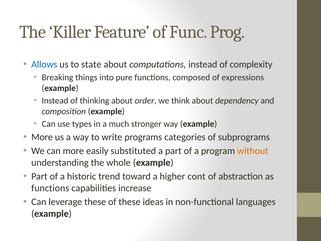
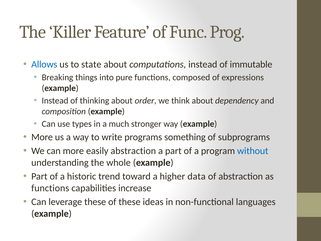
complexity: complexity -> immutable (251, 64)
categories: categories -> something (185, 137)
easily substituted: substituted -> abstraction (133, 151)
without colour: orange -> blue (253, 151)
cont: cont -> data (197, 176)
